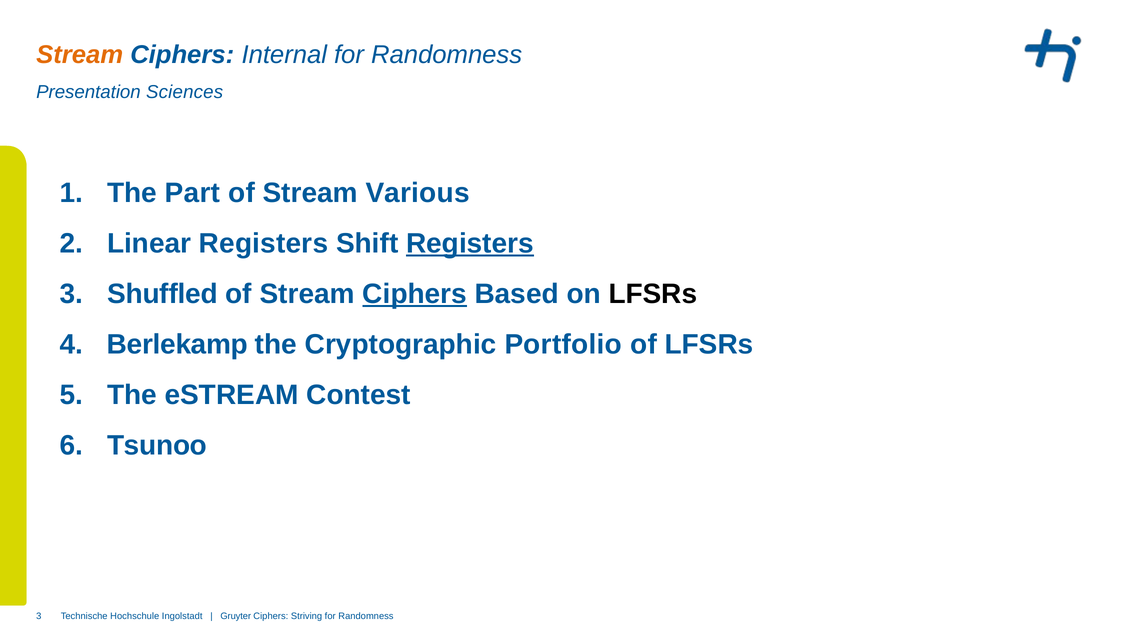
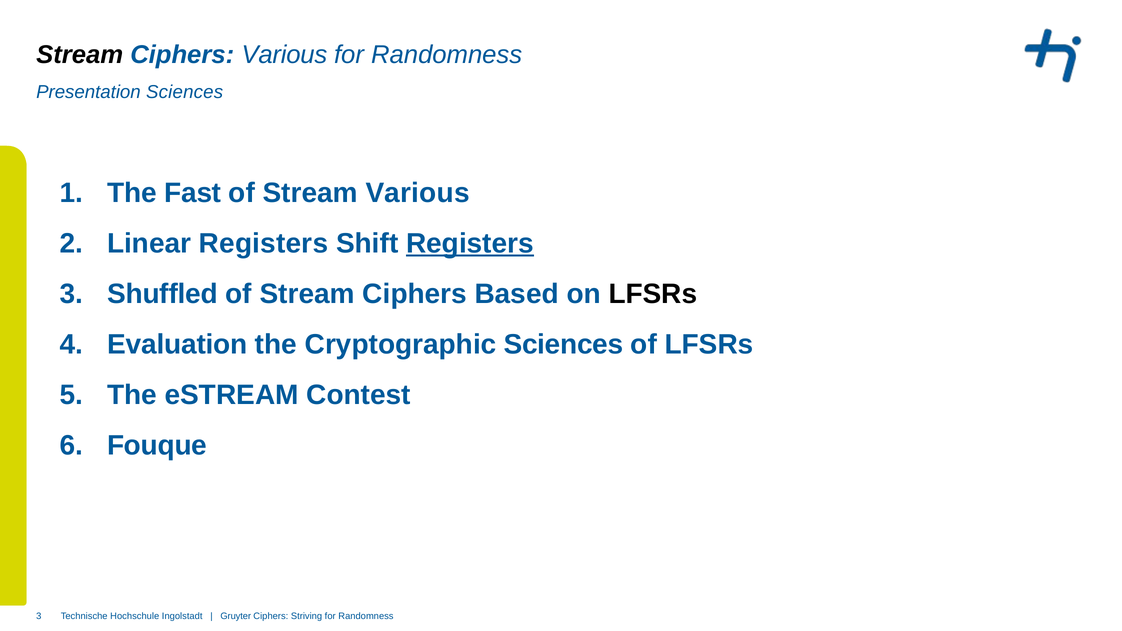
Stream colour: orange -> black (80, 55)
Ciphers Internal: Internal -> Various (284, 55)
Part: Part -> Fast (193, 193)
Ciphers underline: present -> none (415, 294)
Berlekamp: Berlekamp -> Evaluation (177, 344)
Cryptographic Portfolio: Portfolio -> Sciences (564, 344)
Tsunoo: Tsunoo -> Fouque (157, 445)
